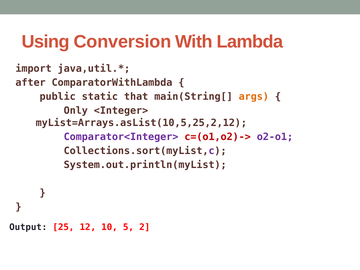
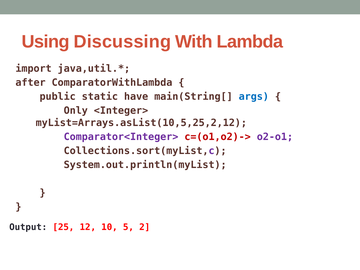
Conversion: Conversion -> Discussing (122, 42)
that: that -> have (136, 97)
args colour: orange -> blue (254, 97)
